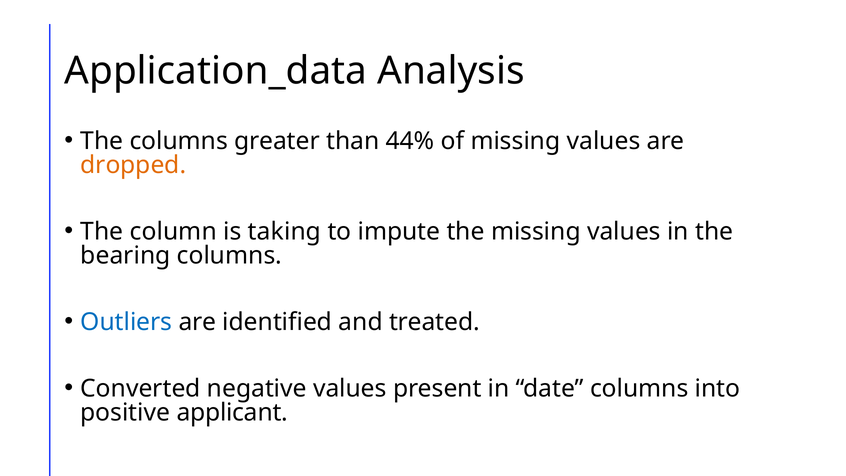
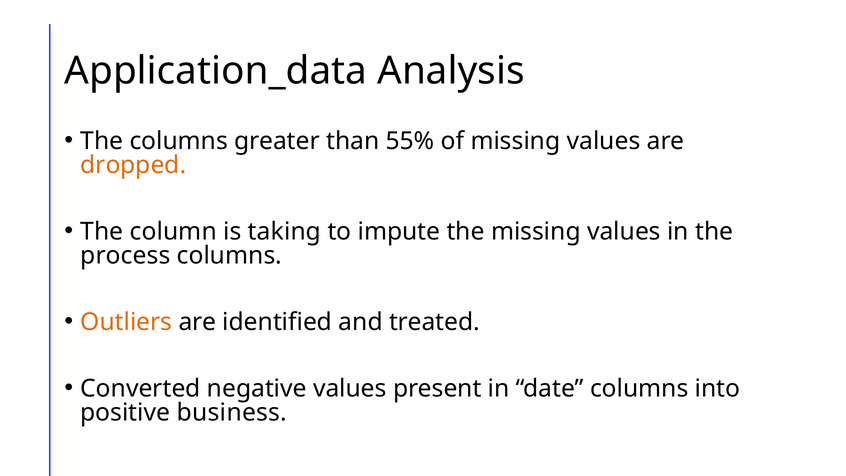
44%: 44% -> 55% (410, 141)
bearing: bearing -> process (125, 255)
Outliers colour: blue -> orange (126, 322)
applicant: applicant -> business (232, 412)
